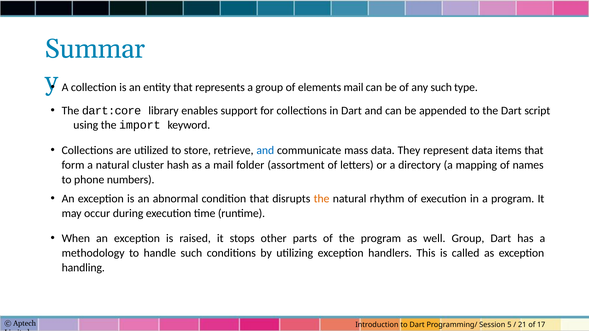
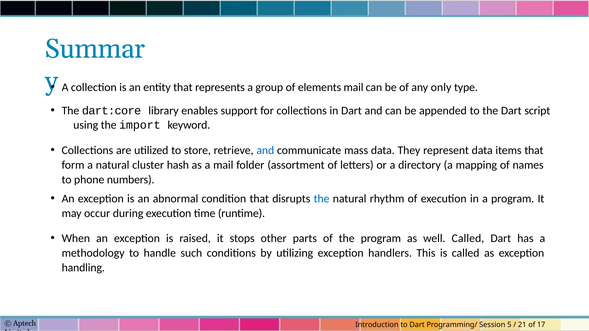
any such: such -> only (441, 87)
the colour: orange -> blue (322, 199)
well Group: Group -> Called (468, 238)
